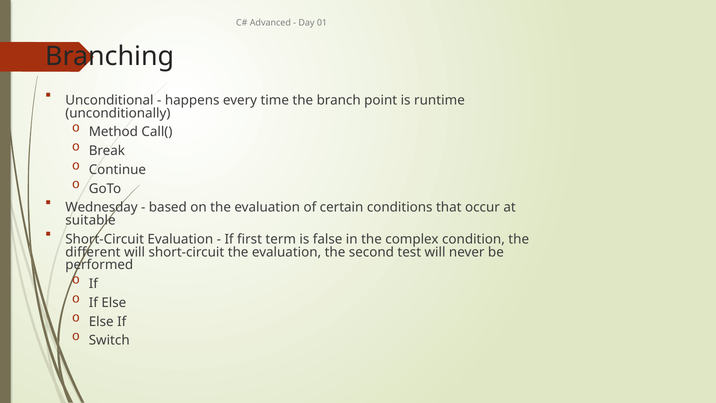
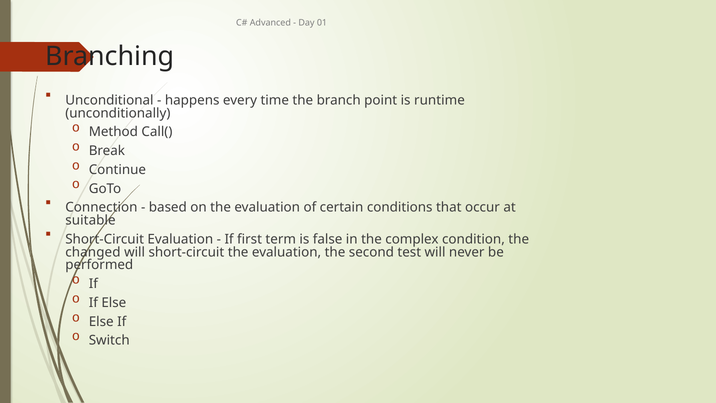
Wednesday: Wednesday -> Connection (101, 207)
different: different -> changed (93, 252)
